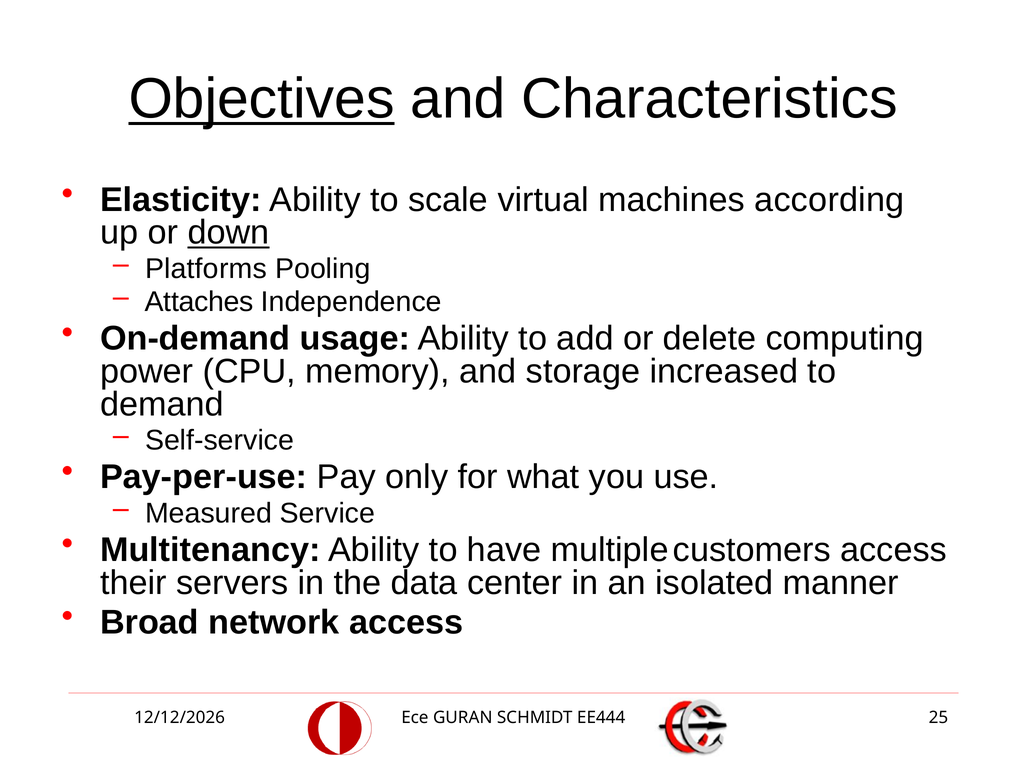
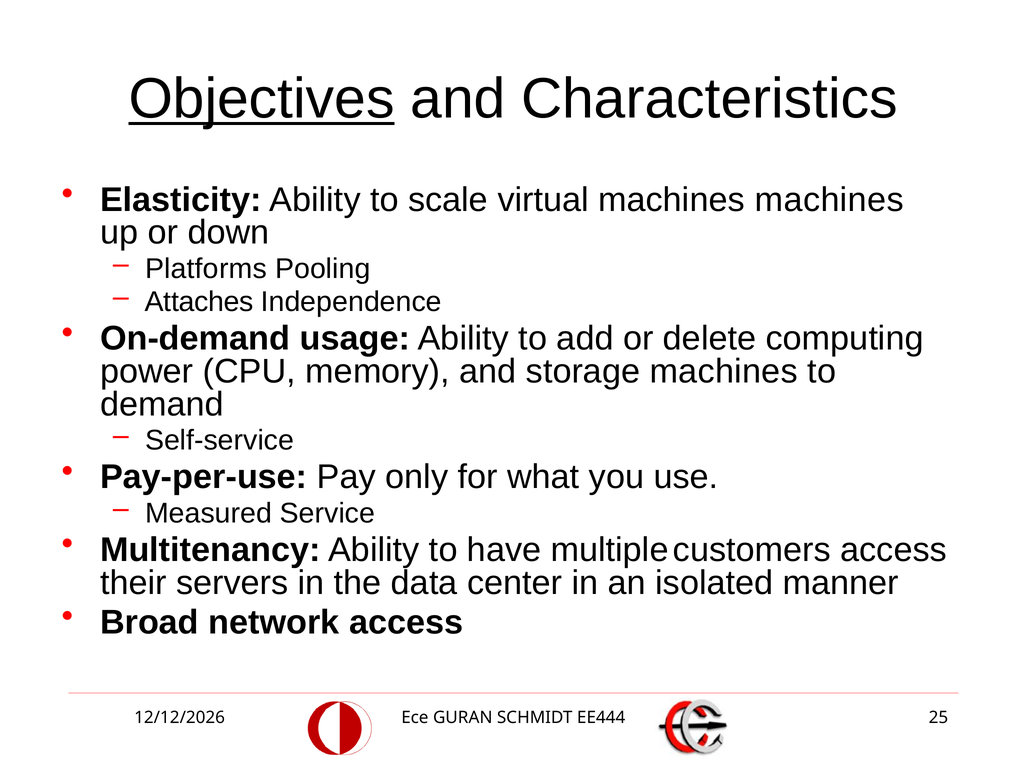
machines according: according -> machines (829, 200)
down underline: present -> none (229, 233)
storage increased: increased -> machines (724, 372)
